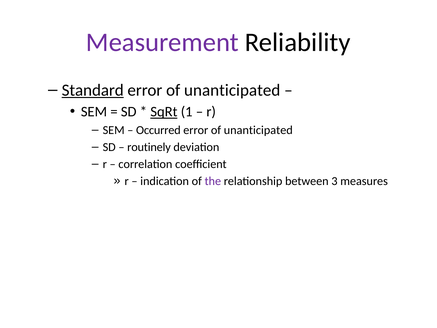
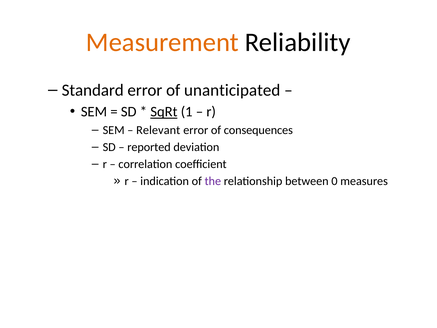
Measurement colour: purple -> orange (162, 42)
Standard underline: present -> none (93, 90)
Occurred: Occurred -> Relevant (158, 130)
unanticipated: unanticipated -> consequences (258, 130)
routinely: routinely -> reported (149, 147)
3: 3 -> 0 (334, 181)
